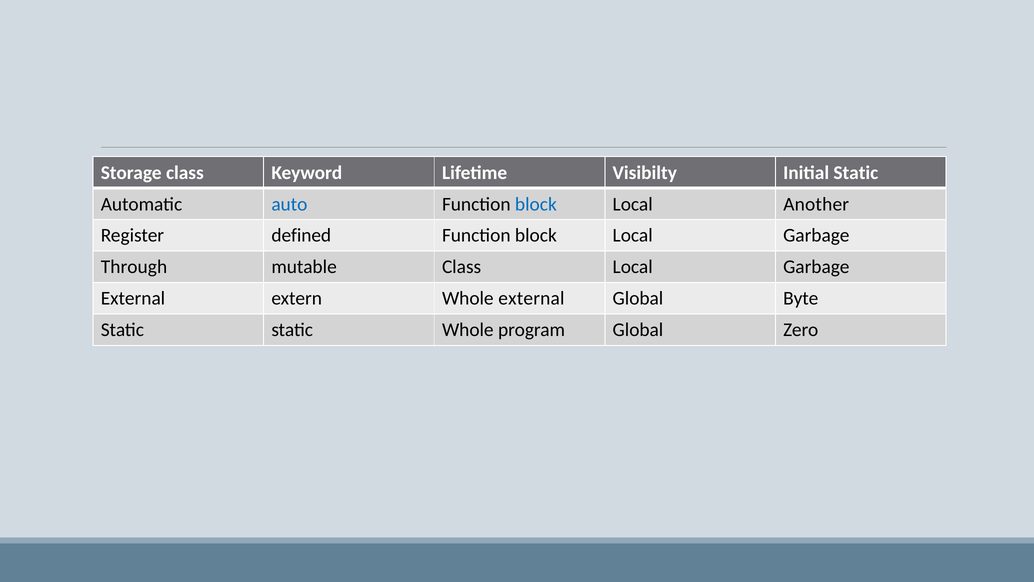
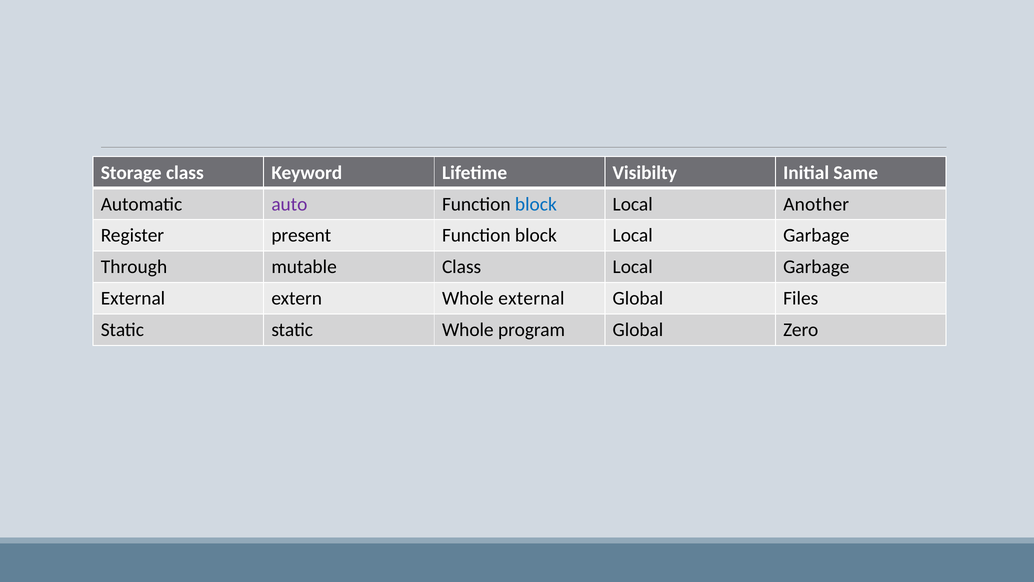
Initial Static: Static -> Same (856, 173)
auto colour: blue -> purple (289, 204)
defined: defined -> present (301, 235)
Byte: Byte -> Files (801, 298)
